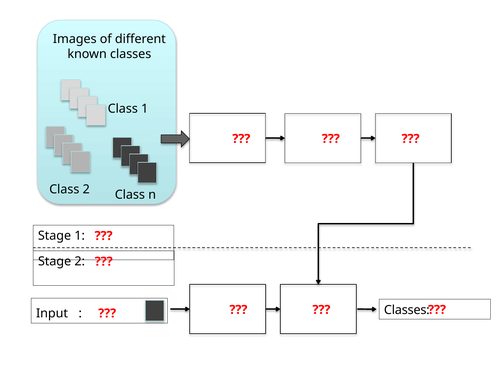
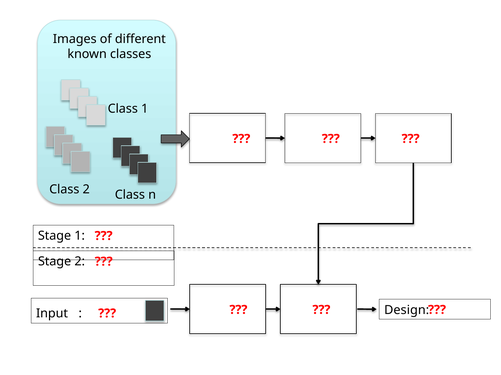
Classes: Classes -> Design (407, 311)
